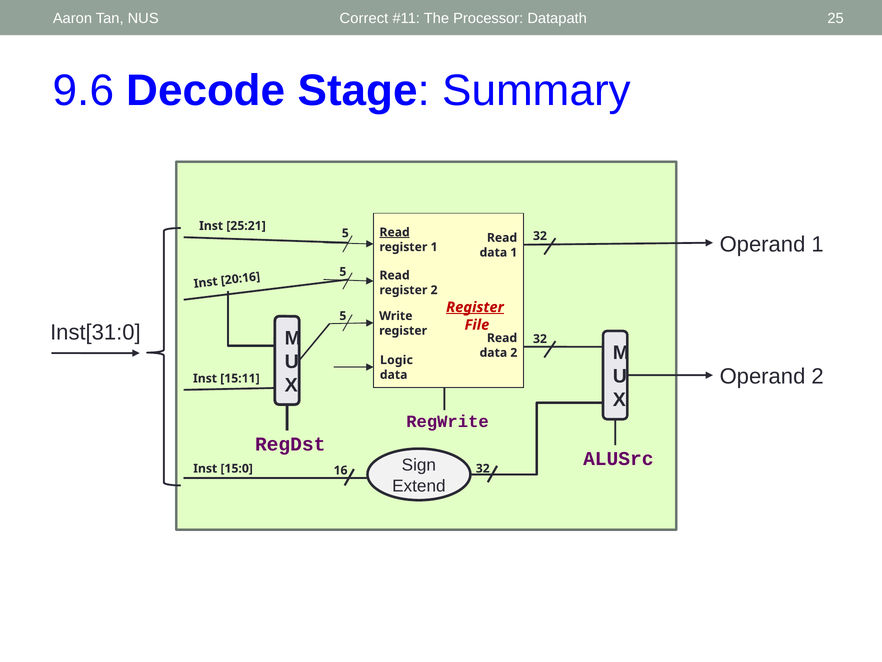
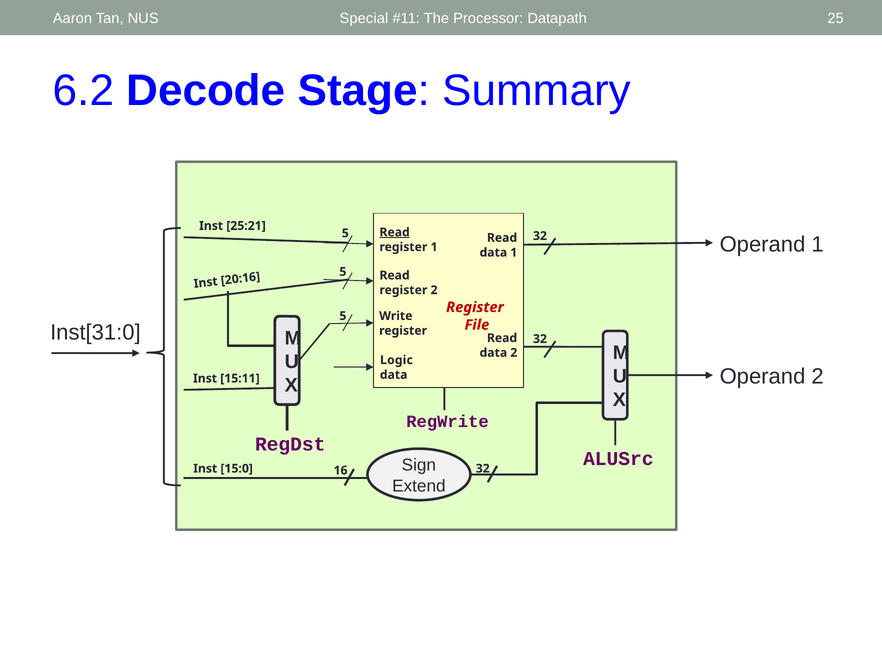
Correct: Correct -> Special (364, 19)
9.6: 9.6 -> 6.2 (83, 91)
Register underline: present -> none (475, 307)
